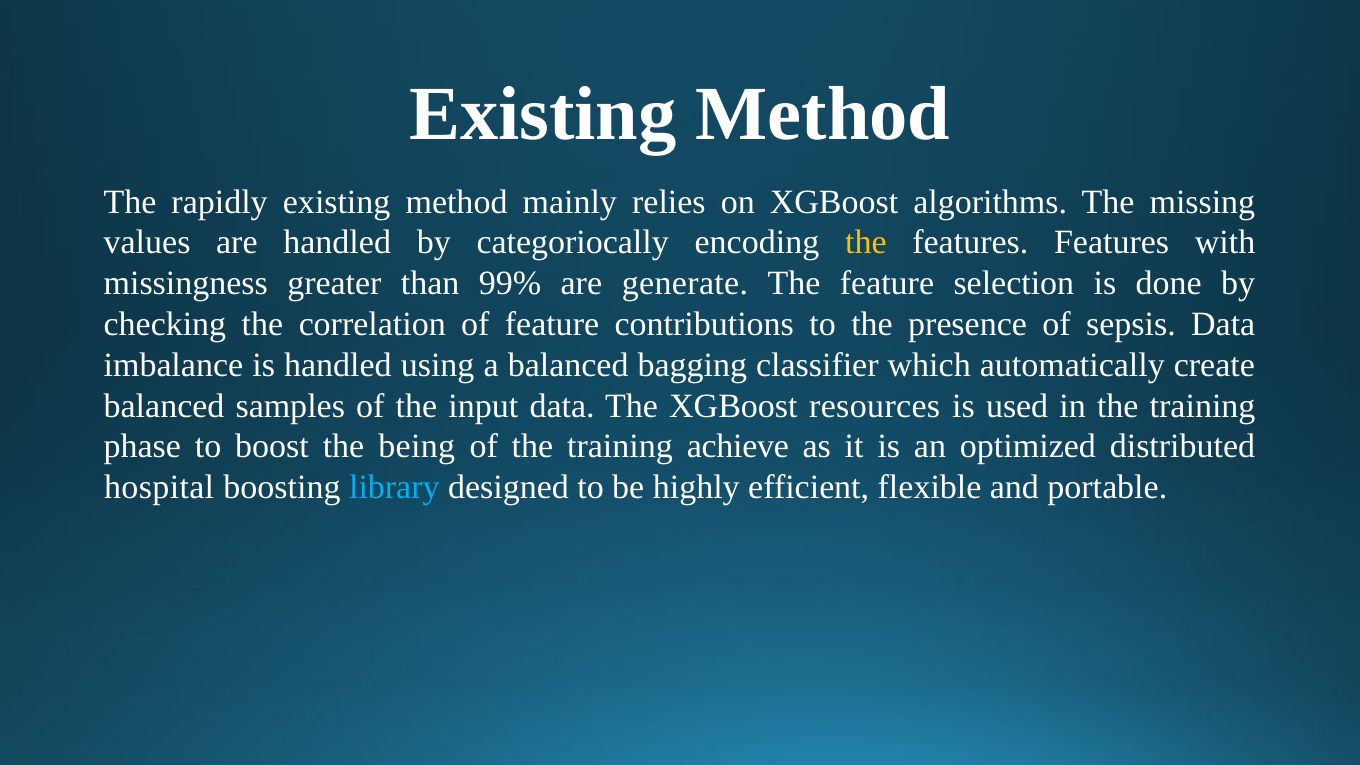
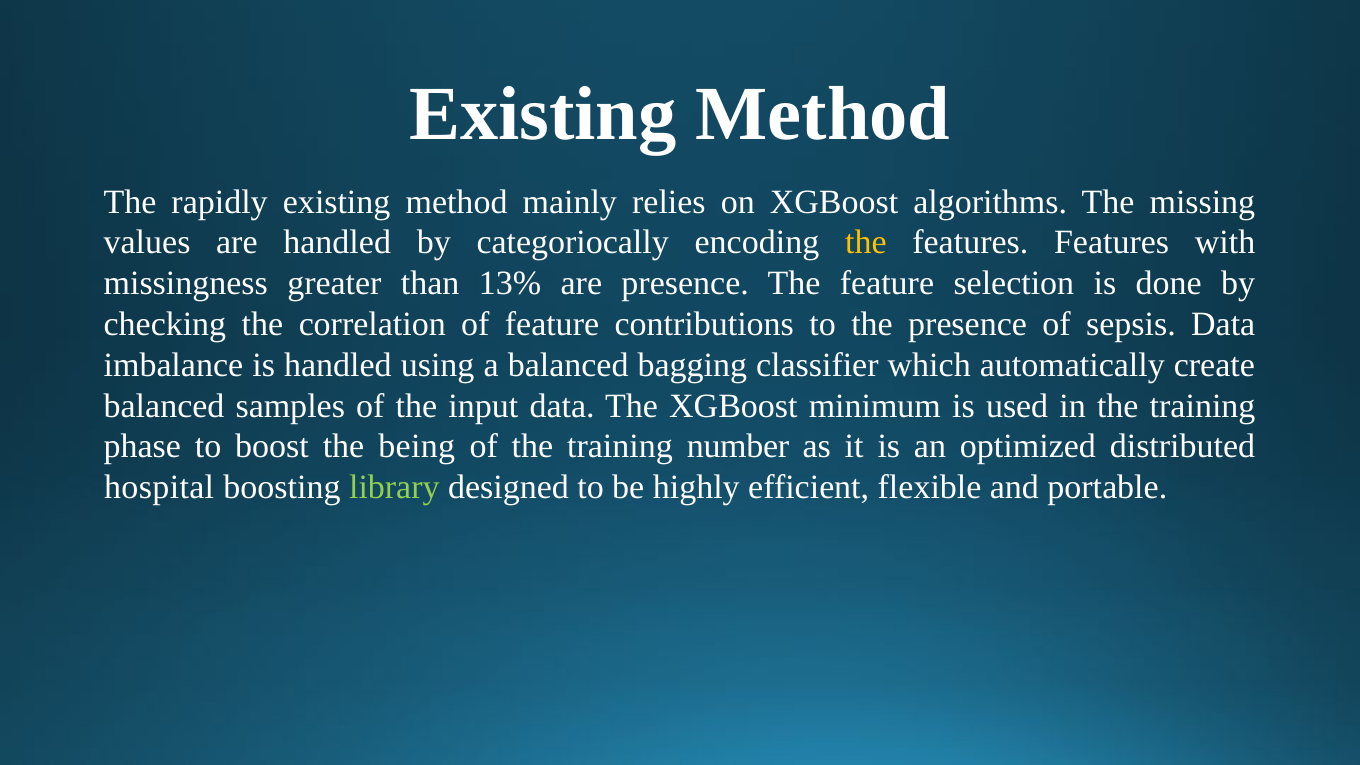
99%: 99% -> 13% (510, 283)
are generate: generate -> presence (685, 283)
resources: resources -> minimum (875, 406)
achieve: achieve -> number (738, 447)
library colour: light blue -> light green (394, 487)
